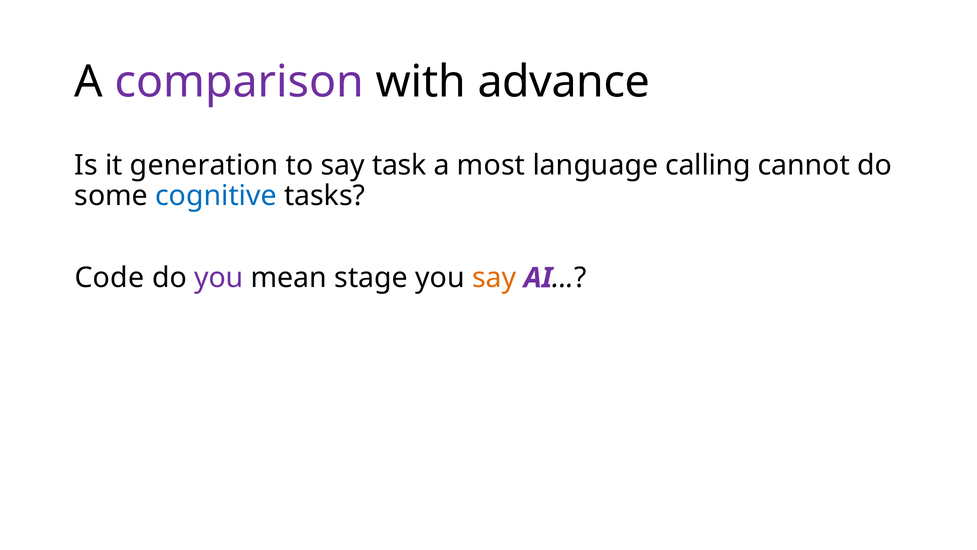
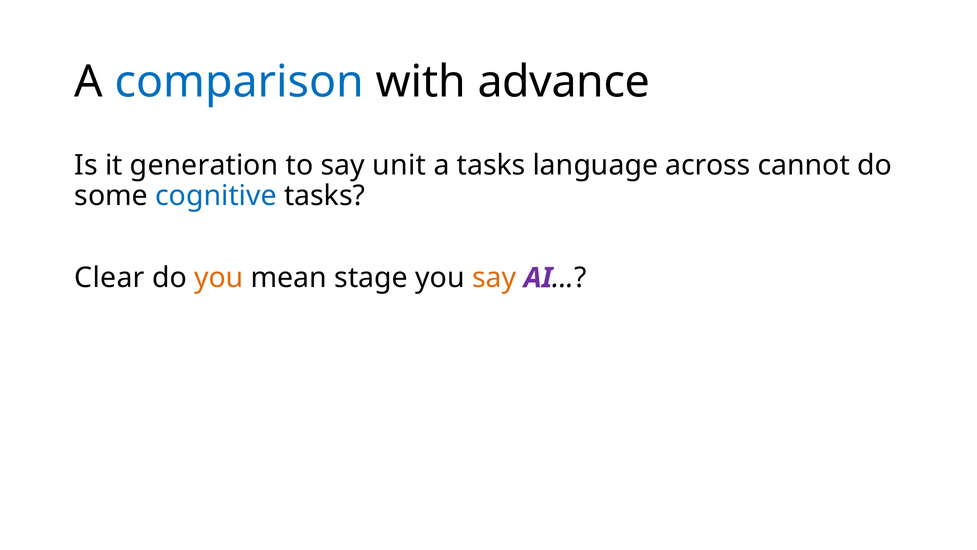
comparison colour: purple -> blue (239, 82)
task: task -> unit (399, 165)
a most: most -> tasks (491, 165)
calling: calling -> across (708, 165)
Code: Code -> Clear (110, 278)
you colour: purple -> orange (219, 278)
